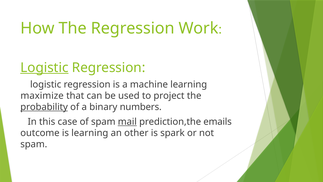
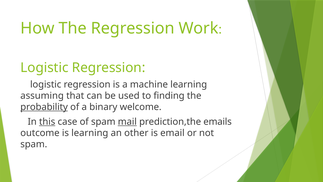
Logistic underline: present -> none (44, 67)
maximize: maximize -> assuming (42, 96)
project: project -> finding (169, 96)
numbers: numbers -> welcome (141, 107)
this underline: none -> present (47, 121)
spark: spark -> email (172, 133)
